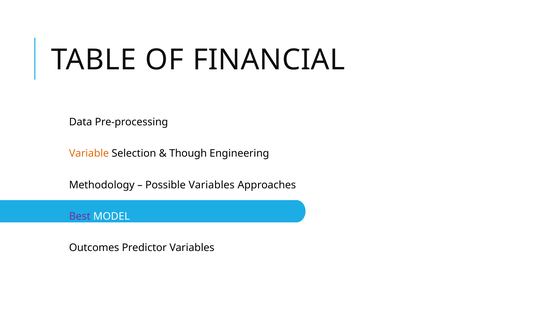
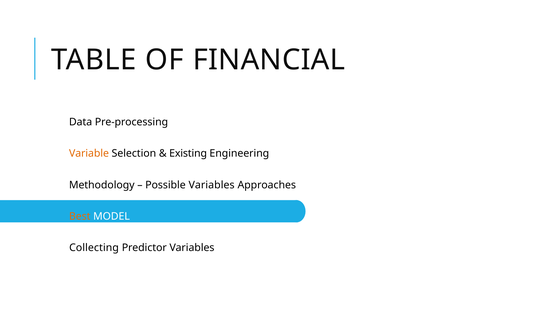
Though: Though -> Existing (188, 154)
Best colour: purple -> orange (80, 217)
Outcomes: Outcomes -> Collecting (94, 248)
